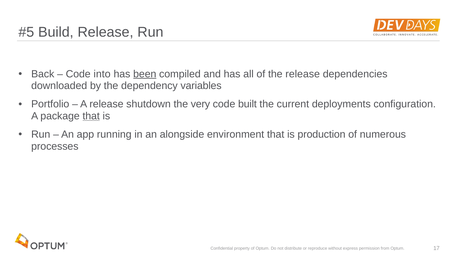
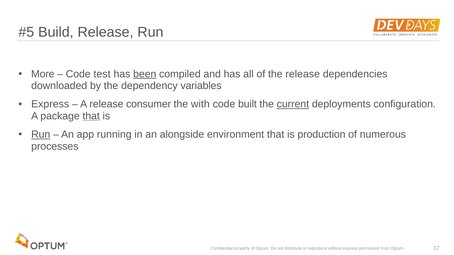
Back: Back -> More (43, 74)
into: into -> test (102, 74)
Portfolio: Portfolio -> Express (50, 104)
shutdown: shutdown -> consumer (149, 104)
very: very -> with (200, 104)
current underline: none -> present (293, 104)
Run underline: none -> present (41, 135)
